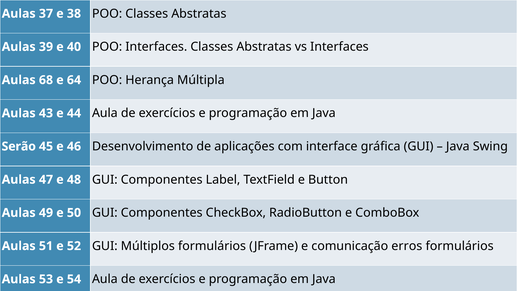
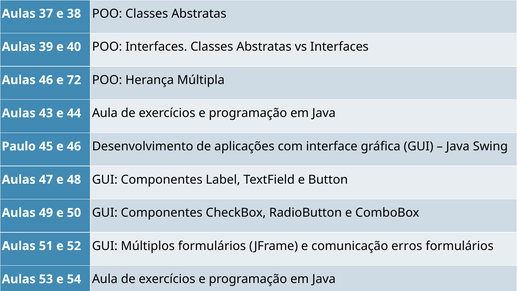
Aulas 68: 68 -> 46 (46, 80)
64: 64 -> 72 (74, 80)
Serão: Serão -> Paulo (19, 146)
